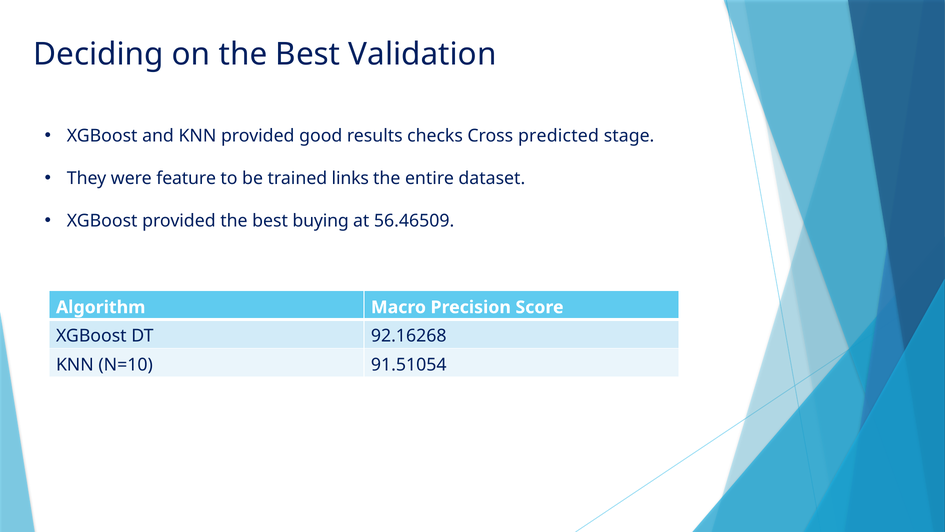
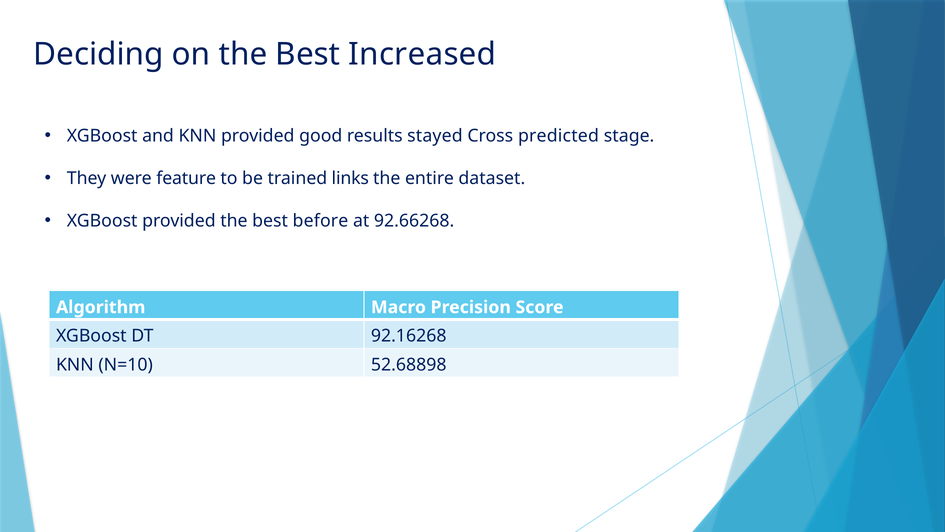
Validation: Validation -> Increased (422, 55)
checks: checks -> stayed (435, 136)
buying: buying -> before (320, 221)
56.46509: 56.46509 -> 92.66268 (414, 221)
91.51054: 91.51054 -> 52.68898 (409, 365)
